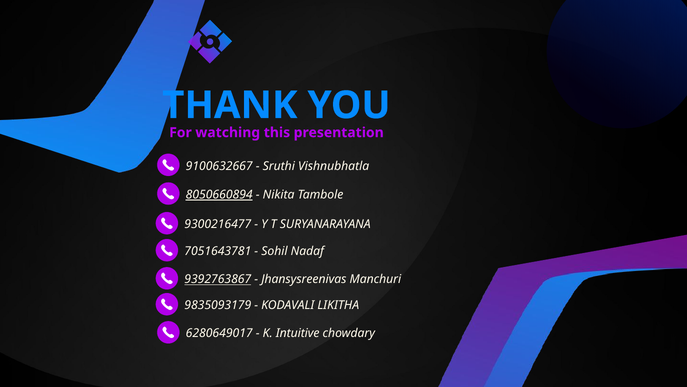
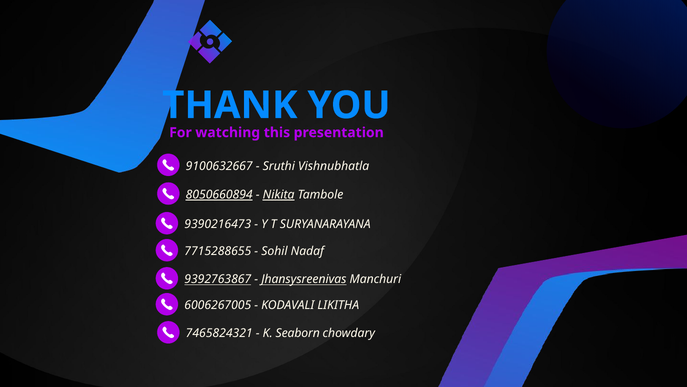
Nikita underline: none -> present (279, 194)
9300216477: 9300216477 -> 9390216473 (218, 224)
7051643781: 7051643781 -> 7715288655 (218, 251)
Jhansysreenivas underline: none -> present (304, 279)
9835093179: 9835093179 -> 6006267005 (218, 305)
6280649017: 6280649017 -> 7465824321 (219, 333)
Intuitive: Intuitive -> Seaborn (298, 333)
